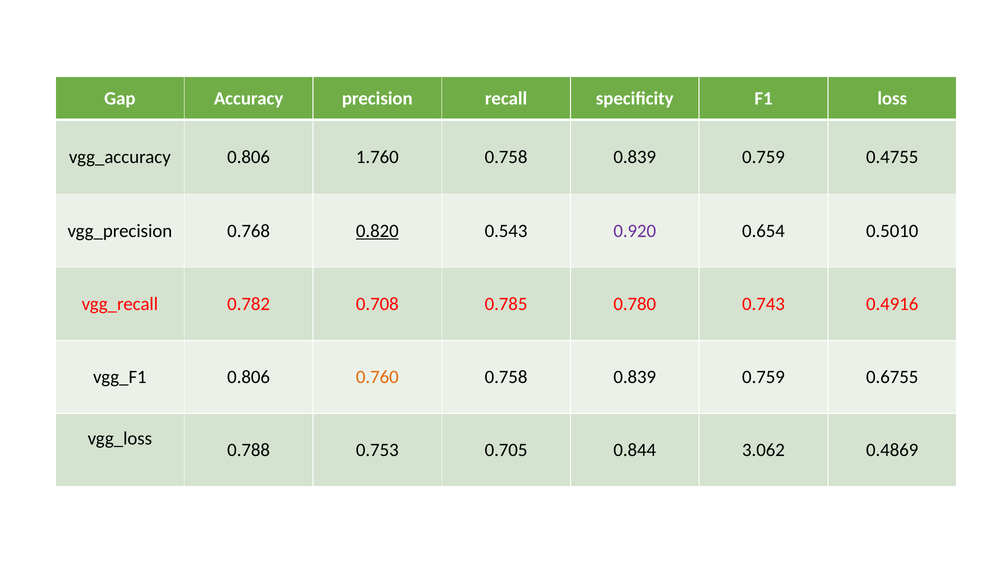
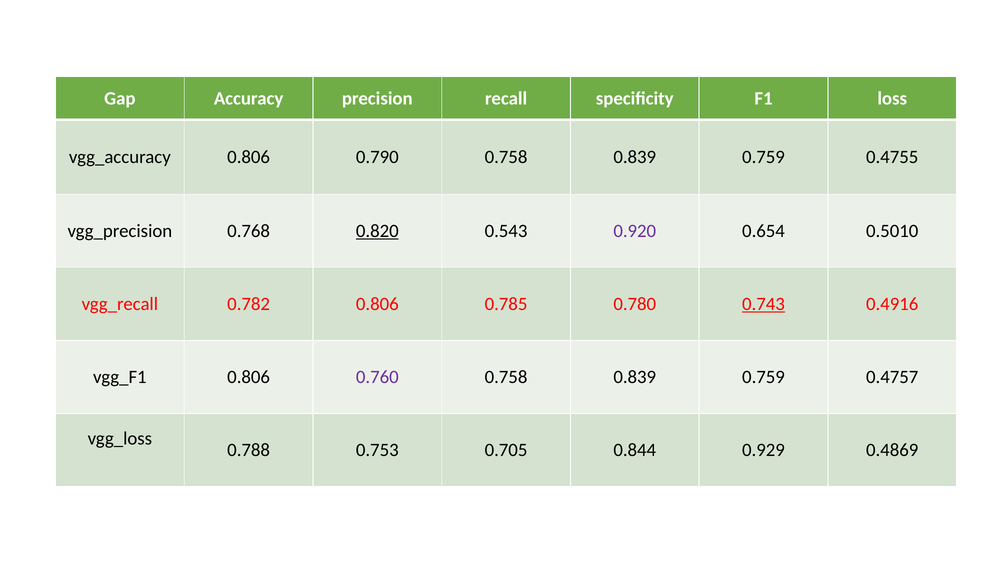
1.760: 1.760 -> 0.790 (377, 157)
0.782 0.708: 0.708 -> 0.806 (377, 304)
0.743 underline: none -> present (763, 304)
0.760 colour: orange -> purple (377, 377)
0.6755: 0.6755 -> 0.4757 (892, 377)
3.062: 3.062 -> 0.929 (763, 450)
